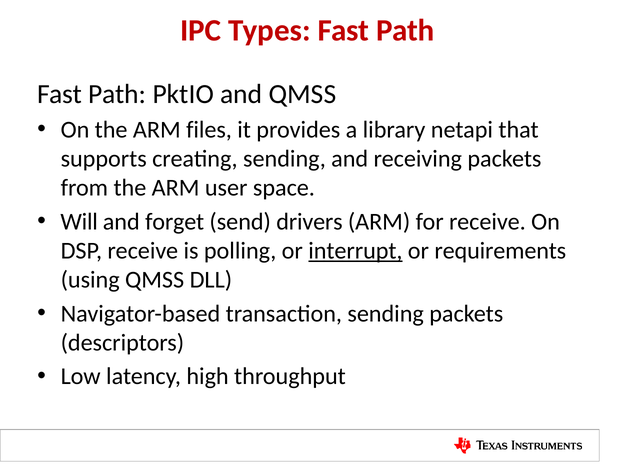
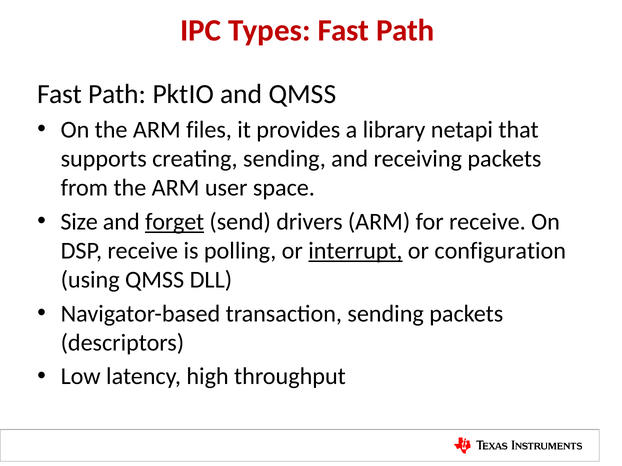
Will: Will -> Size (79, 222)
forget underline: none -> present (175, 222)
requirements: requirements -> configuration (500, 251)
